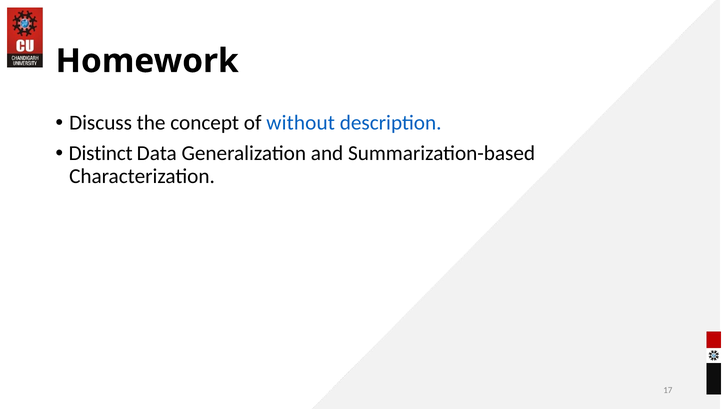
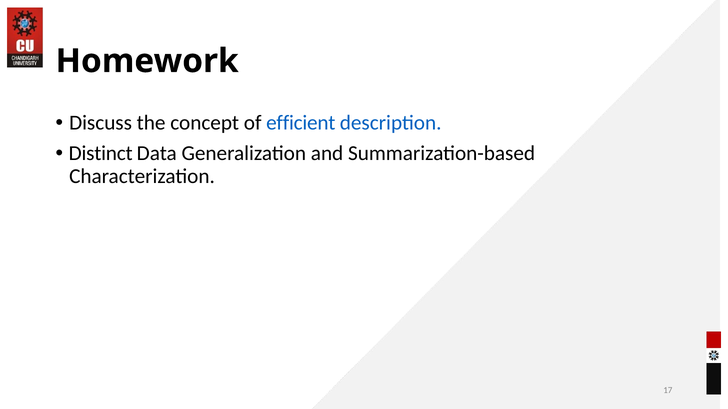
without: without -> efficient (301, 123)
